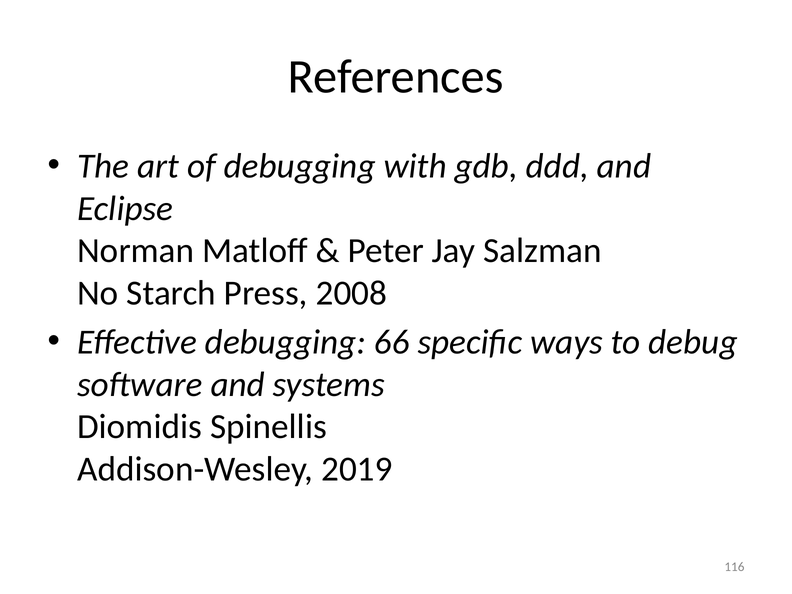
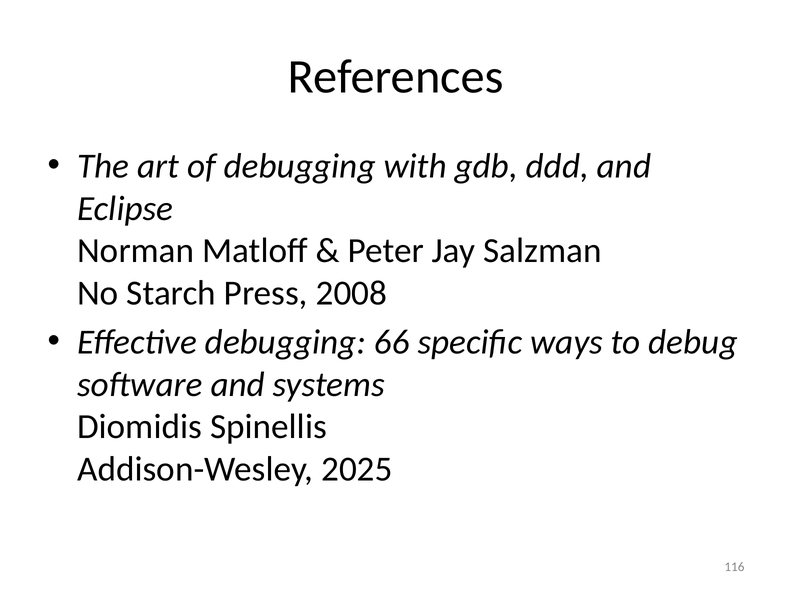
2019: 2019 -> 2025 (357, 469)
